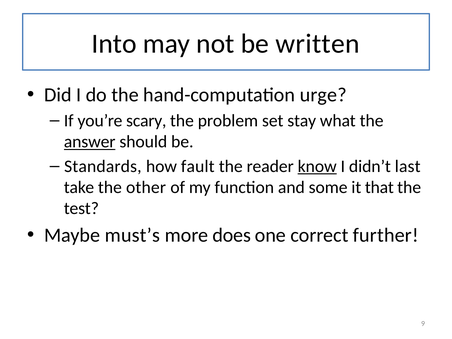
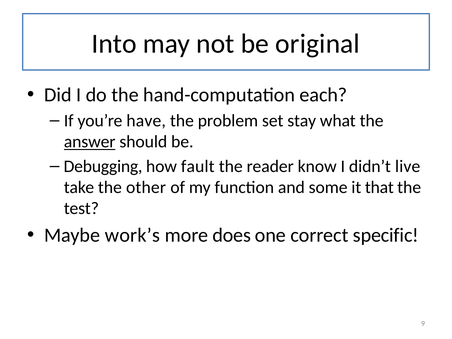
written: written -> original (318, 44)
urge: urge -> each (323, 95)
scary: scary -> have (146, 121)
Standards: Standards -> Debugging (103, 166)
know underline: present -> none (317, 166)
last: last -> live (408, 166)
must’s: must’s -> work’s (132, 235)
further: further -> specific (386, 235)
